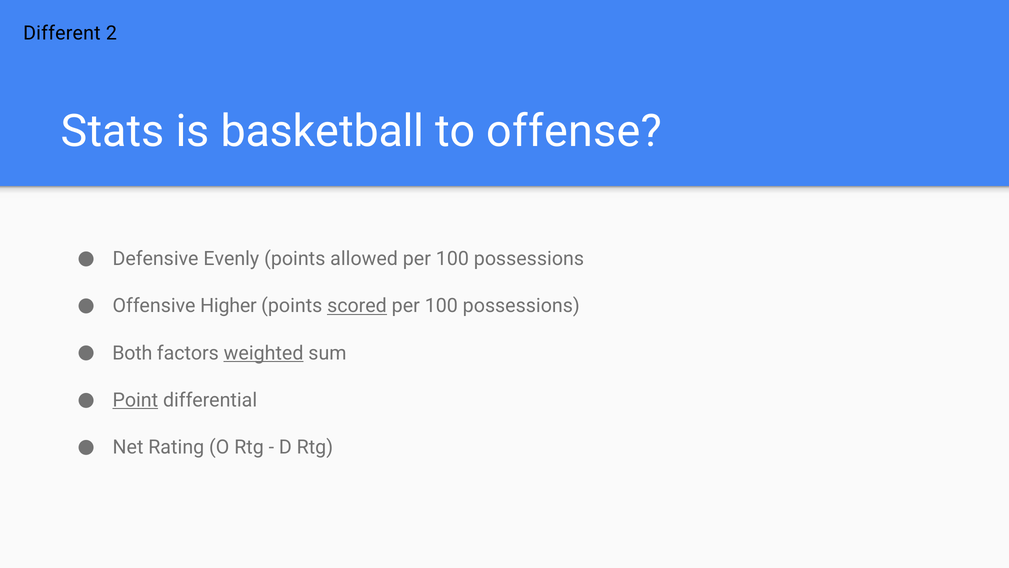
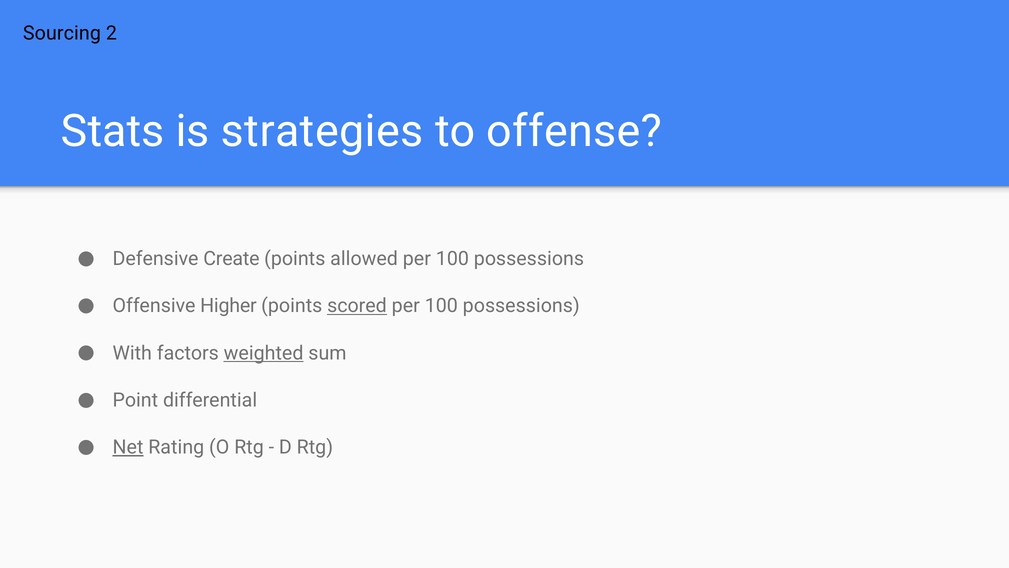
Different: Different -> Sourcing (62, 33)
basketball: basketball -> strategies (322, 131)
Evenly: Evenly -> Create (231, 259)
Both: Both -> With (132, 353)
Point underline: present -> none (135, 400)
Net underline: none -> present (128, 447)
